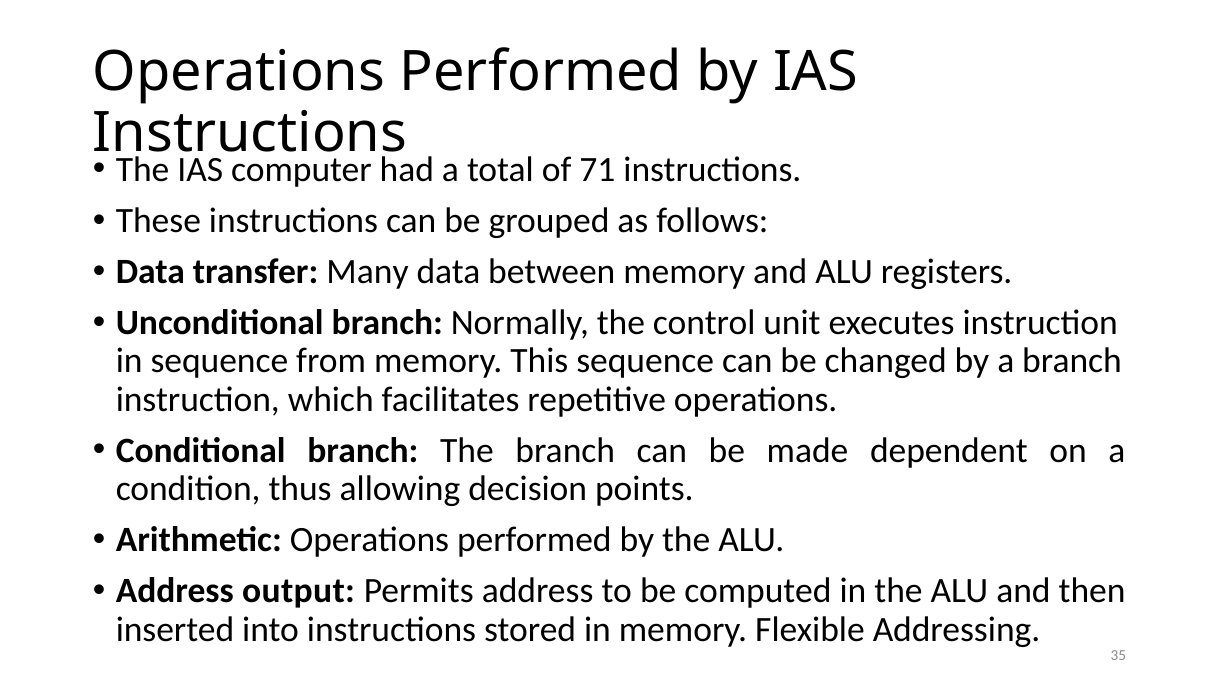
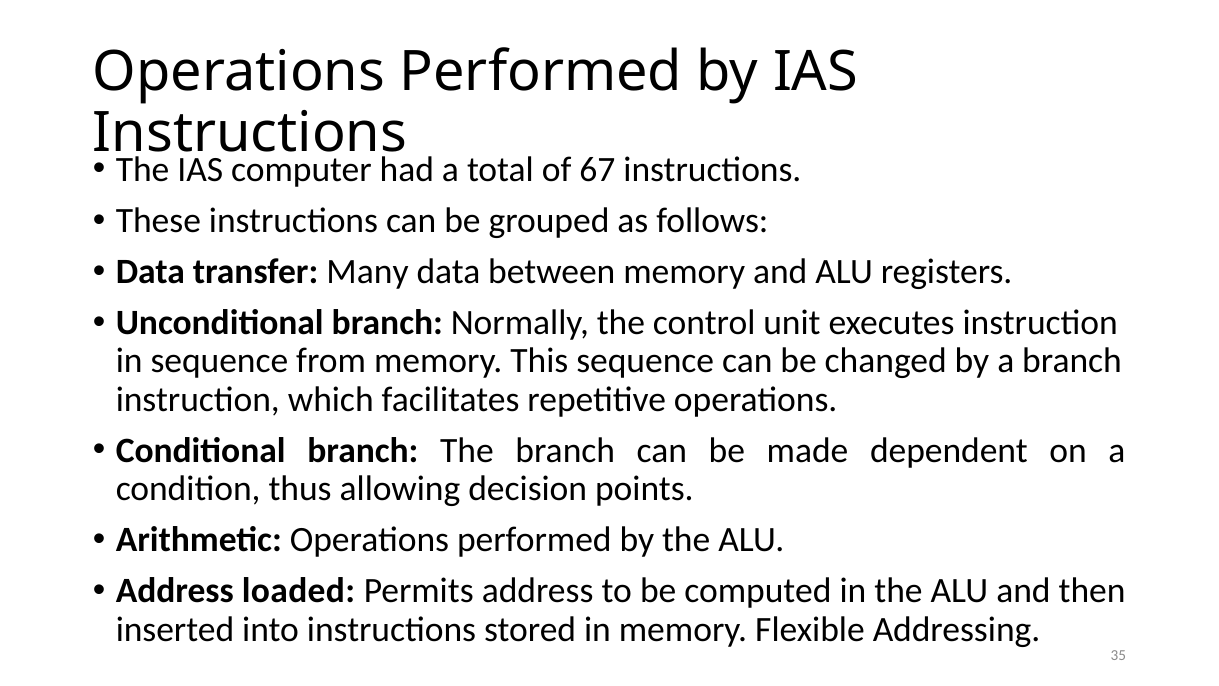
71: 71 -> 67 (597, 169)
output: output -> loaded (299, 591)
